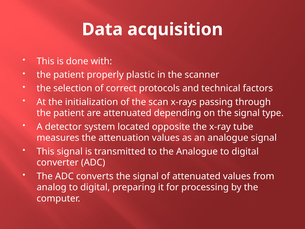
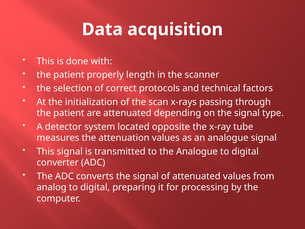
plastic: plastic -> length (140, 75)
